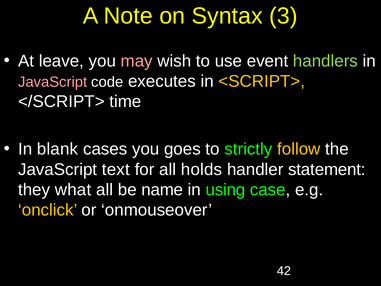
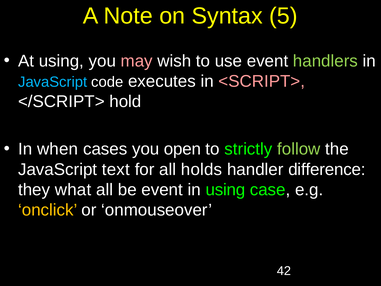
3: 3 -> 5 (283, 16)
At leave: leave -> using (61, 61)
JavaScript colour: pink -> light blue (53, 82)
<SCRIPT> colour: yellow -> pink (262, 81)
time: time -> hold (125, 102)
blank: blank -> when (58, 149)
goes: goes -> open (182, 149)
follow colour: yellow -> light green (299, 149)
statement: statement -> difference (327, 169)
be name: name -> event (162, 190)
